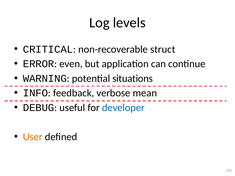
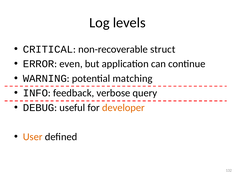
situations: situations -> matching (133, 79)
mean: mean -> query (145, 93)
developer colour: blue -> orange (123, 108)
